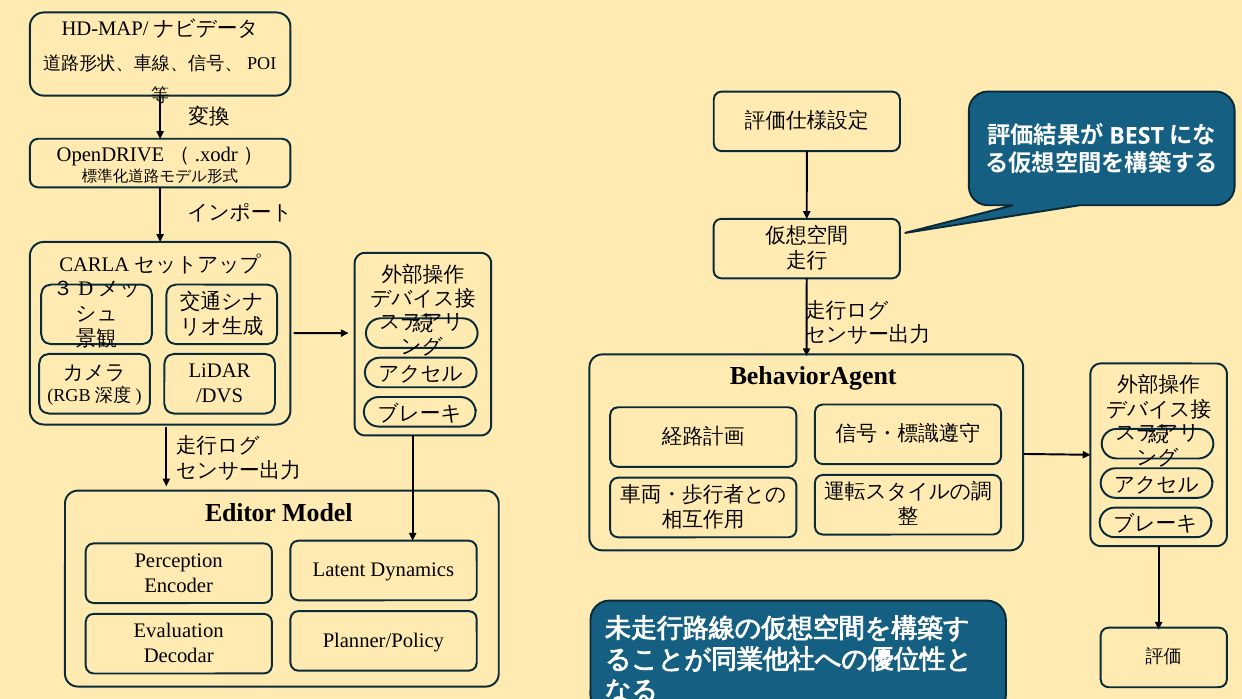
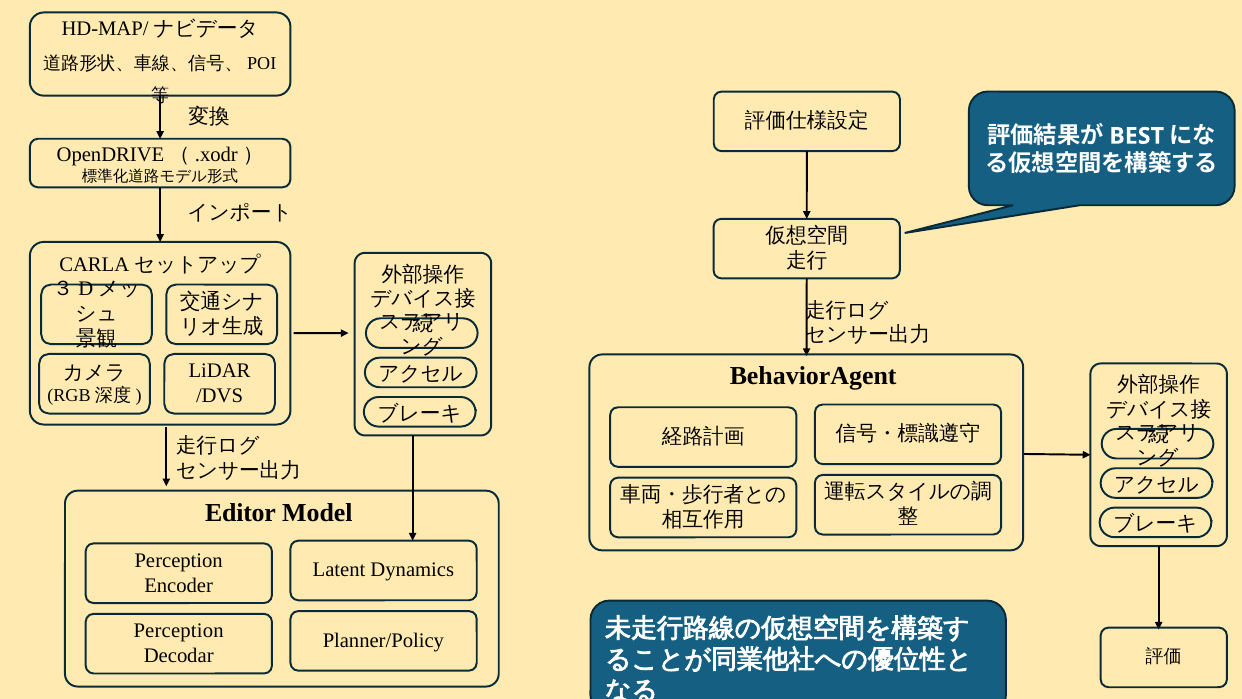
Evaluation: Evaluation -> Perception (179, 631)
